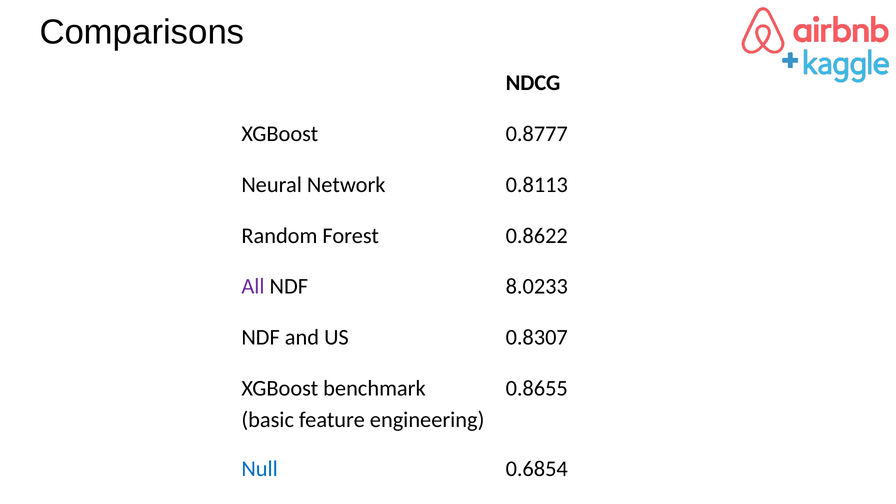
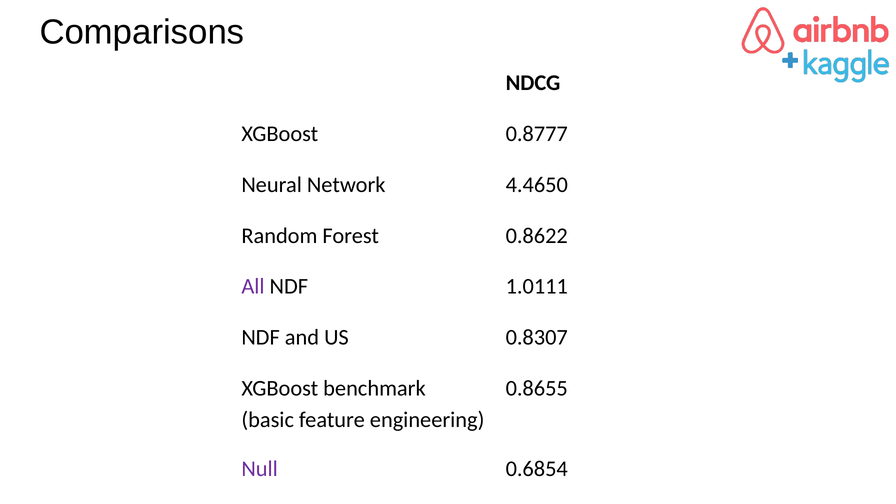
0.8113: 0.8113 -> 4.4650 (537, 185)
8.0233: 8.0233 -> 1.0111 (537, 287)
Null colour: blue -> purple (260, 469)
